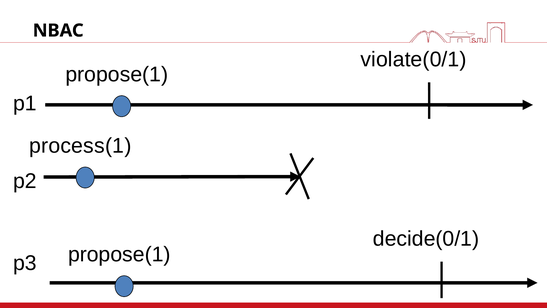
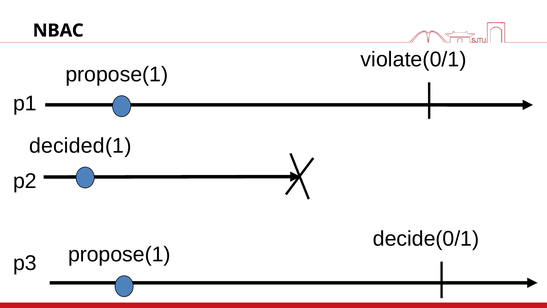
process(1: process(1 -> decided(1 (80, 146)
